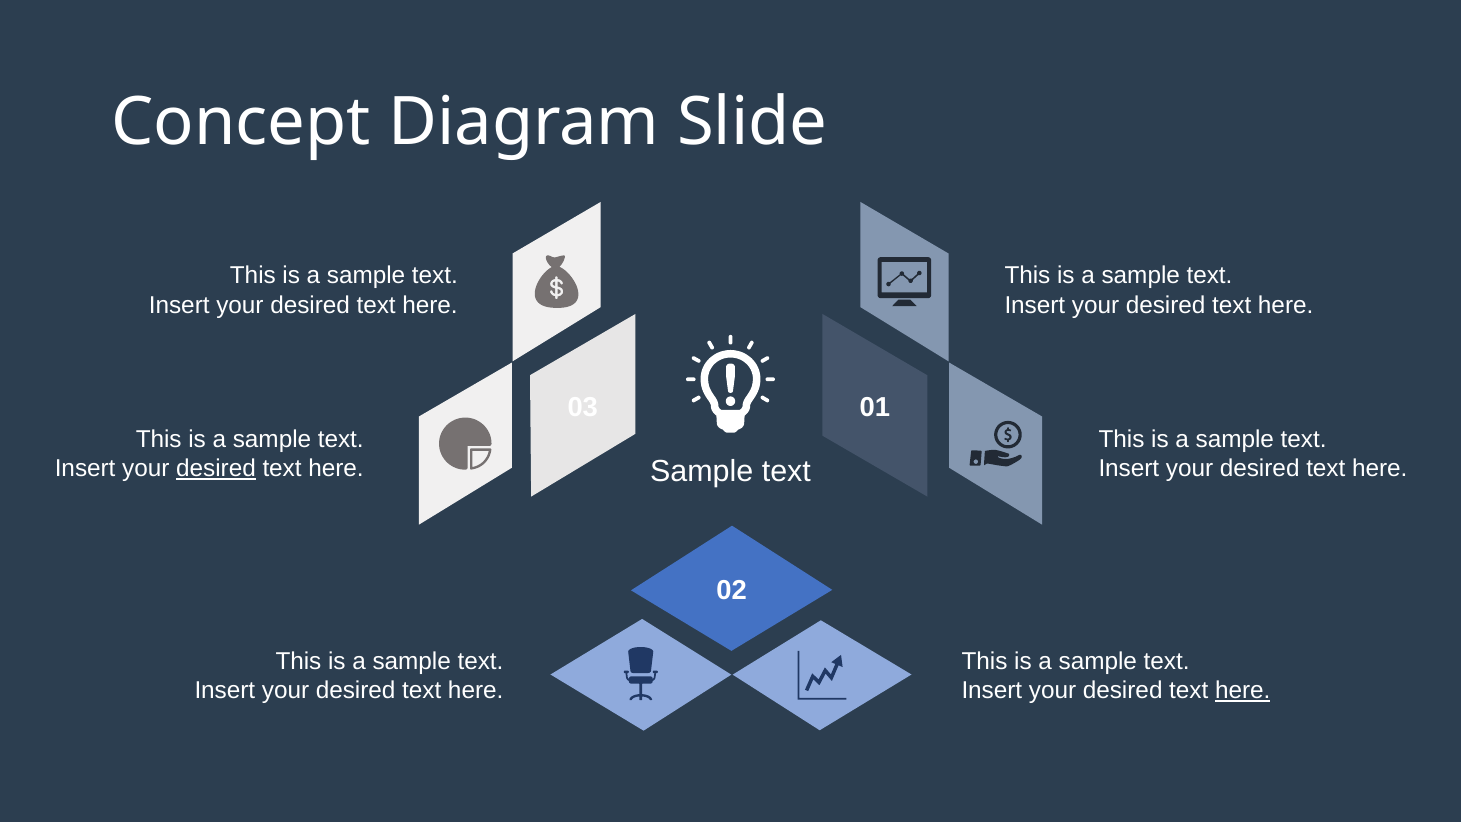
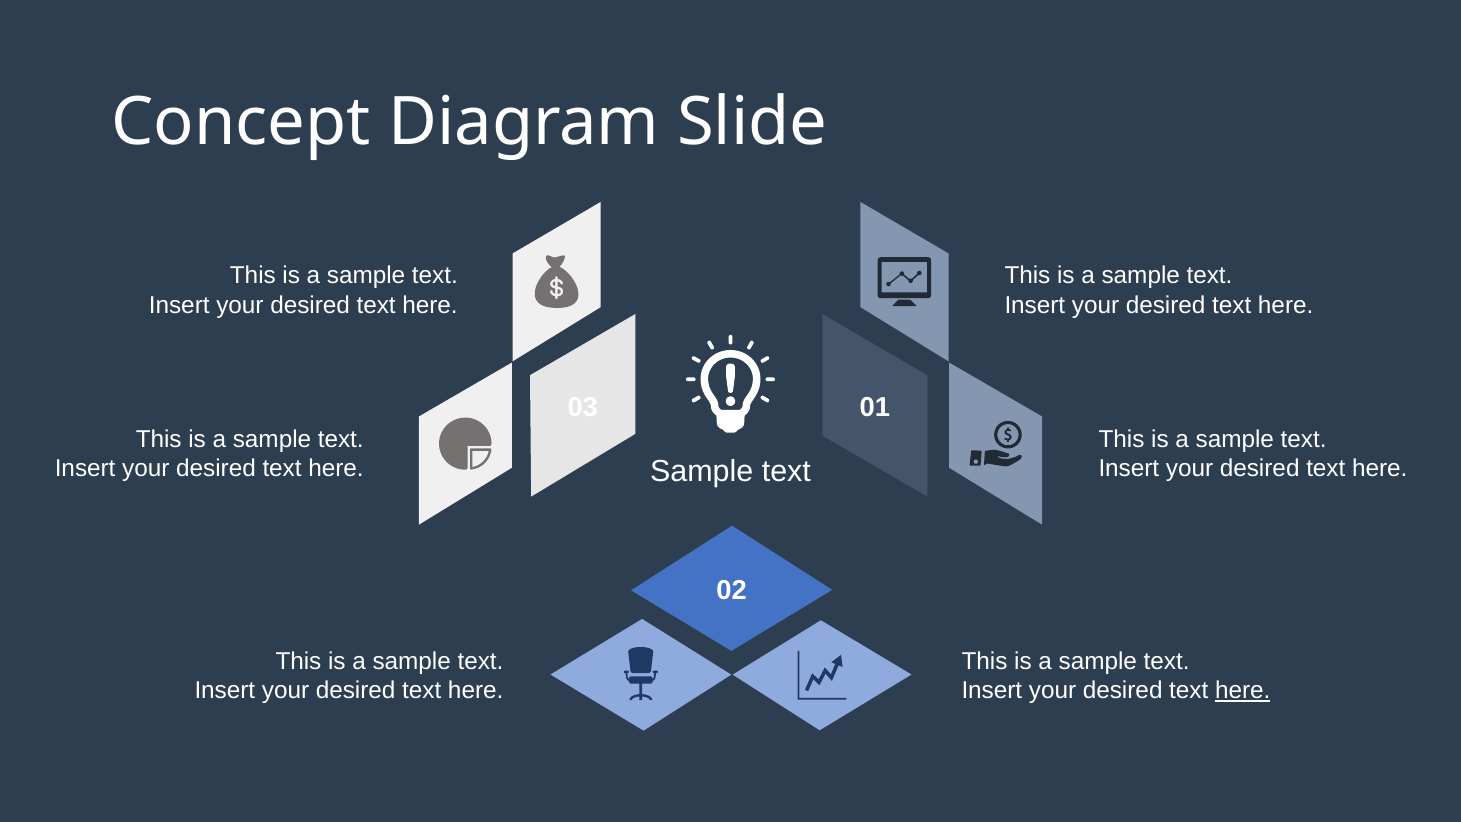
desired underline: present -> none (216, 469)
